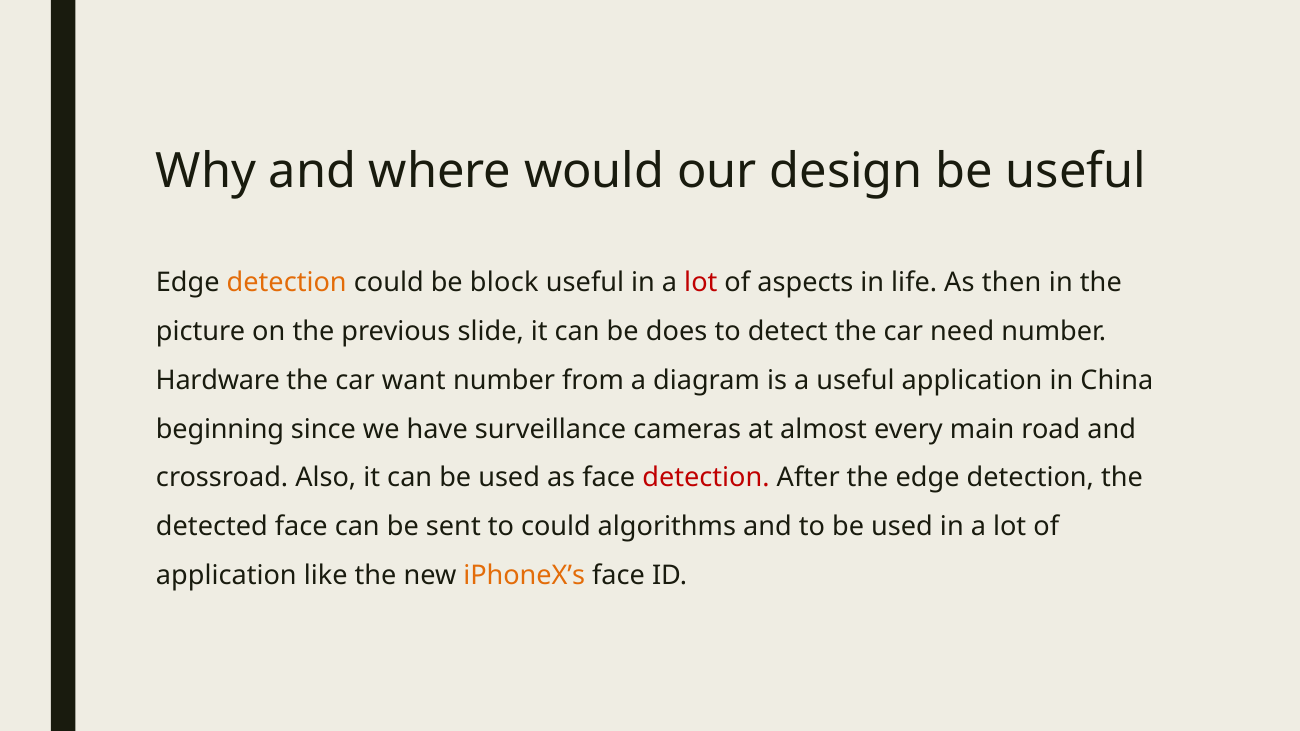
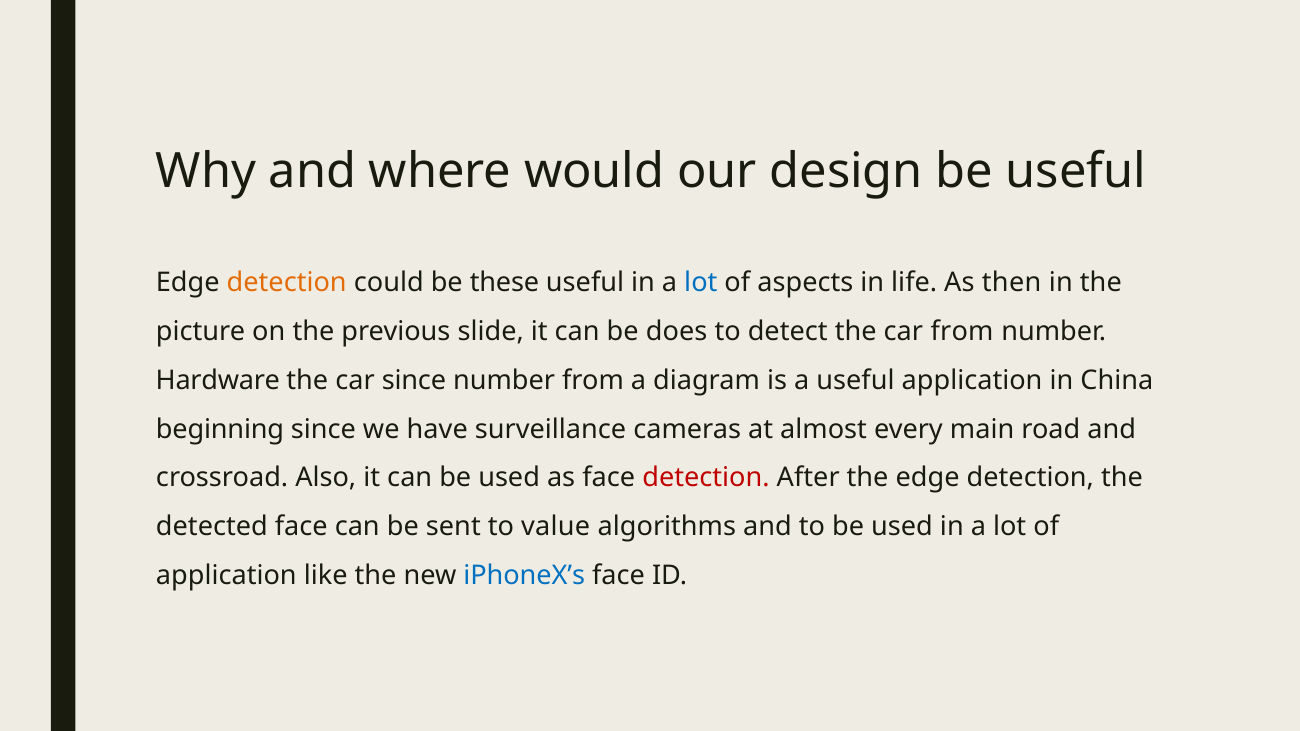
block: block -> these (505, 283)
lot colour: red -> blue (701, 283)
car need: need -> from (962, 332)
car want: want -> since (414, 381)
to could: could -> value (556, 527)
iPhoneX’s colour: orange -> blue (524, 576)
